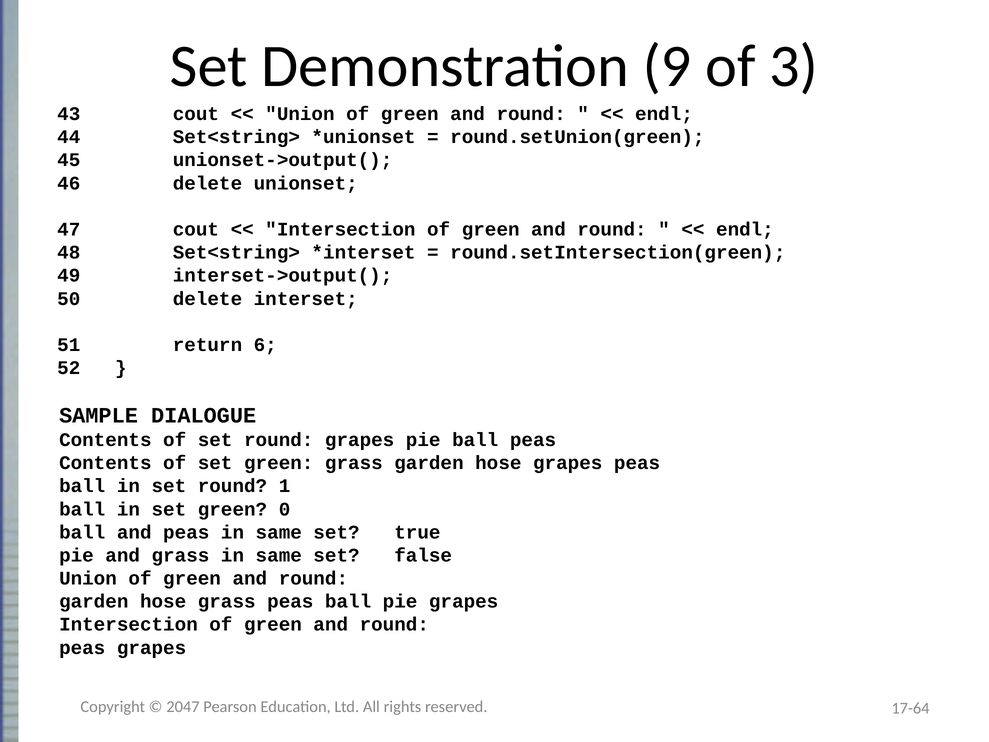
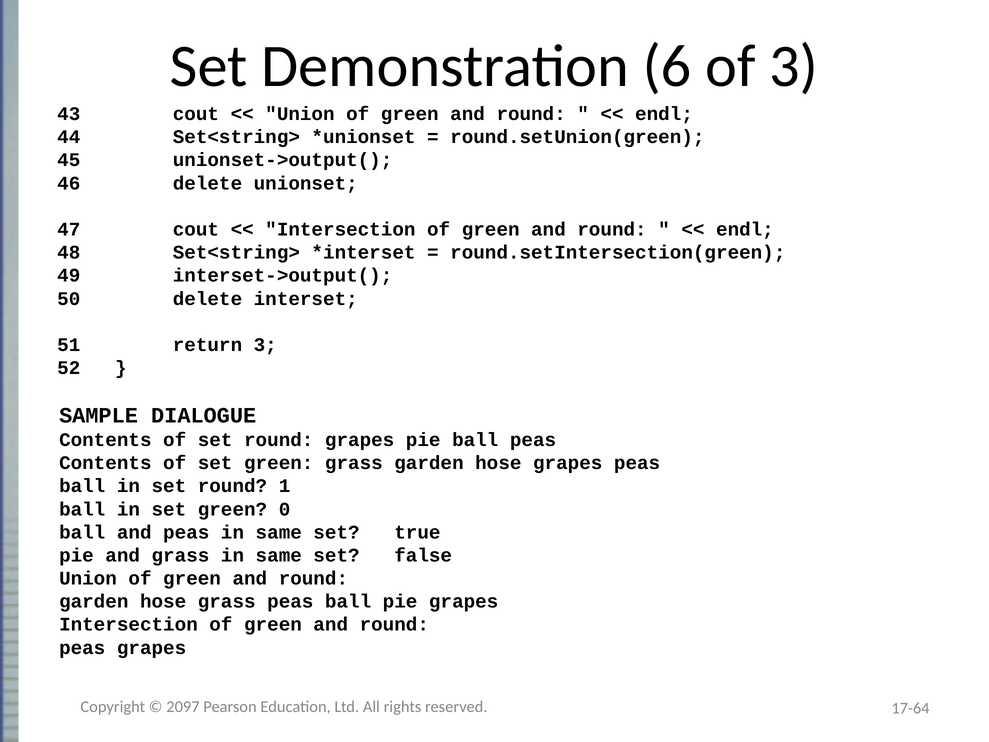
9: 9 -> 6 (667, 66)
return 6: 6 -> 3 (265, 345)
2047: 2047 -> 2097 (183, 707)
